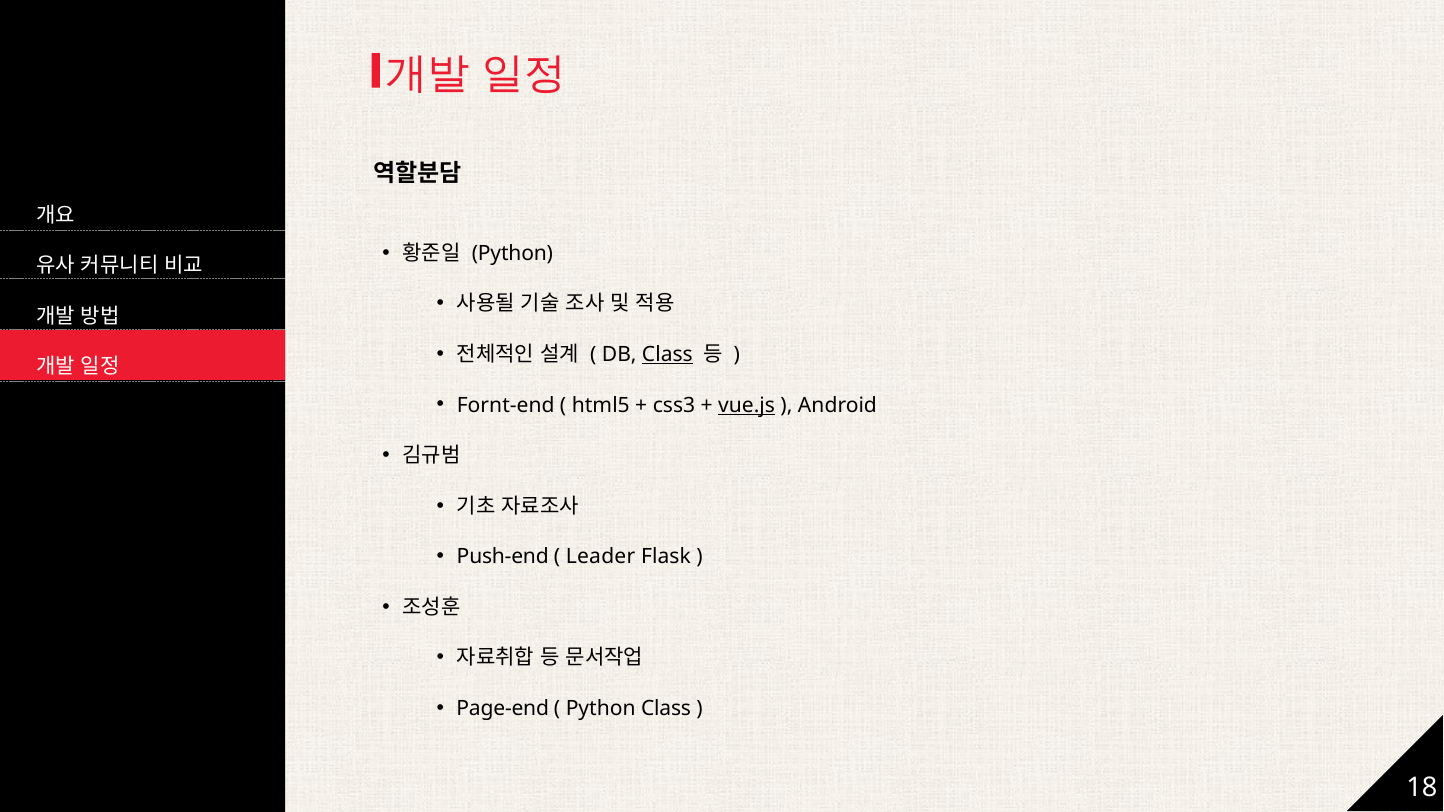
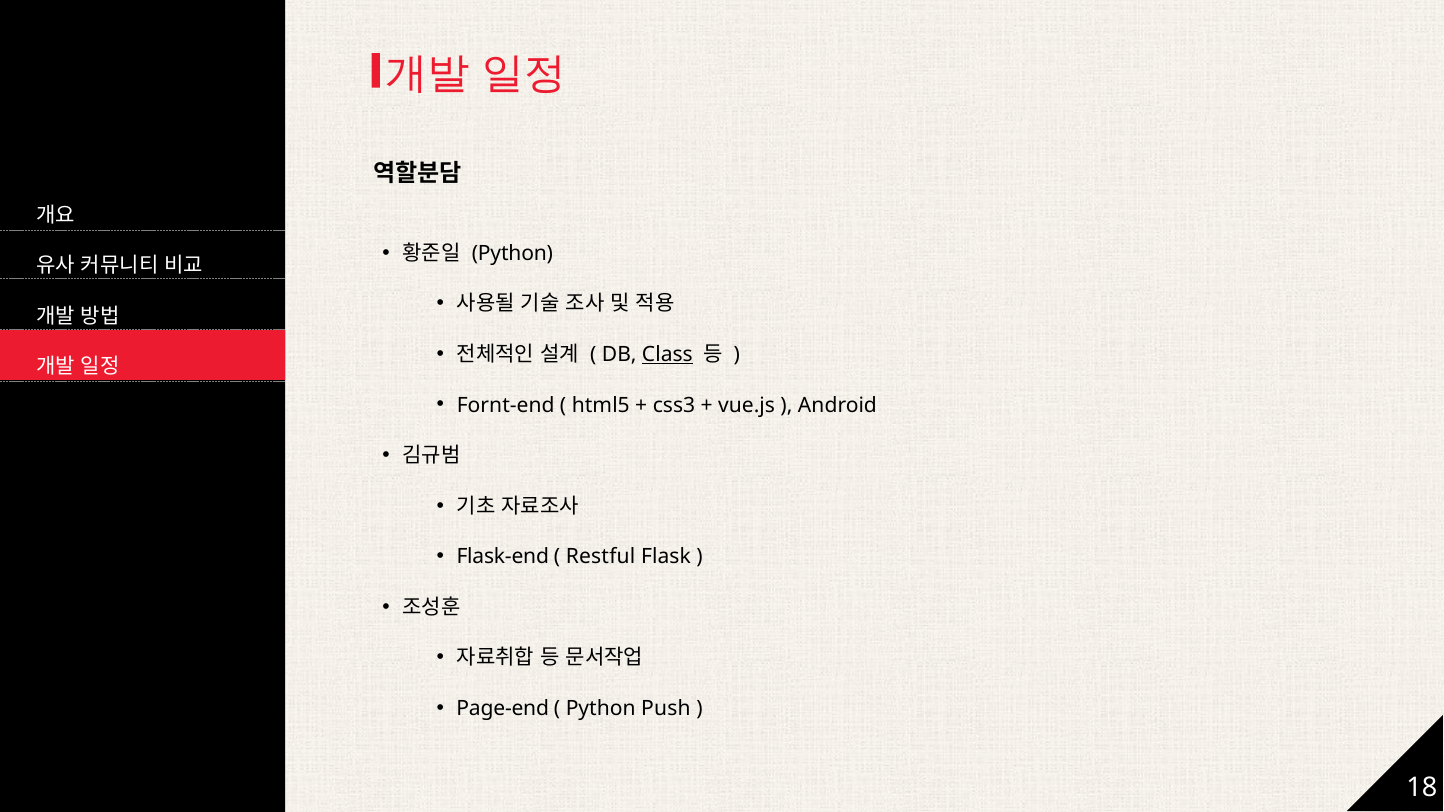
vue.js underline: present -> none (747, 405)
Push-end: Push-end -> Flask-end (503, 557)
Leader: Leader -> Restful (601, 557)
Python Class: Class -> Push (666, 709)
